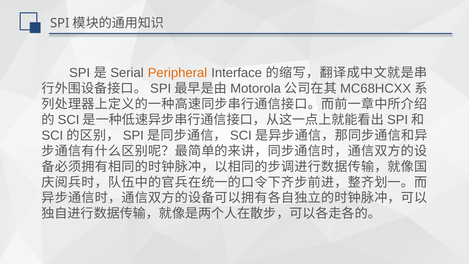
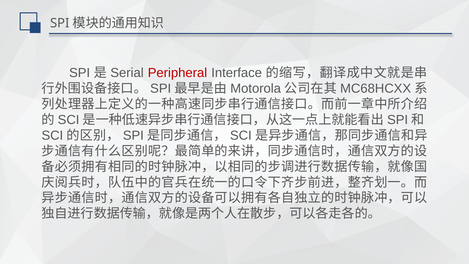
Peripheral colour: orange -> red (177, 73)
